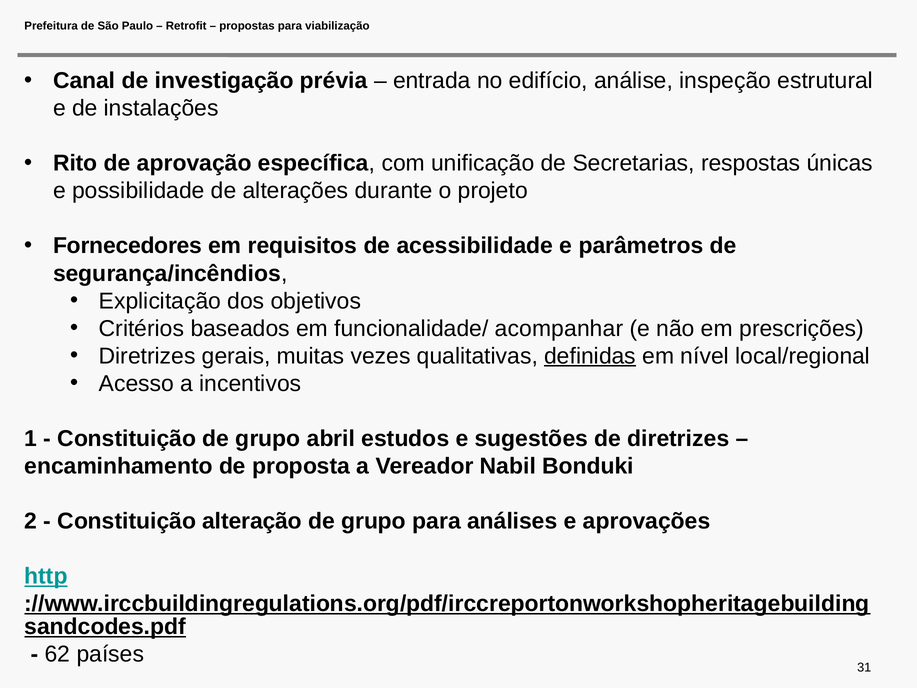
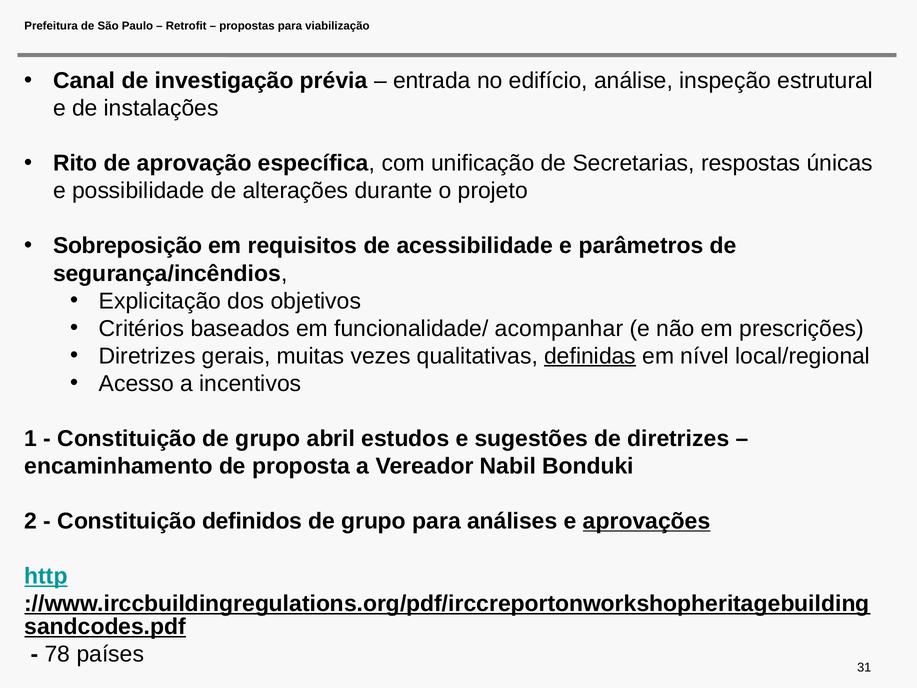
Fornecedores: Fornecedores -> Sobreposição (128, 246)
alteração: alteração -> definidos (252, 521)
aprovações underline: none -> present (647, 521)
62: 62 -> 78 (57, 654)
